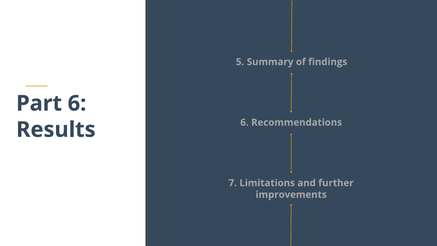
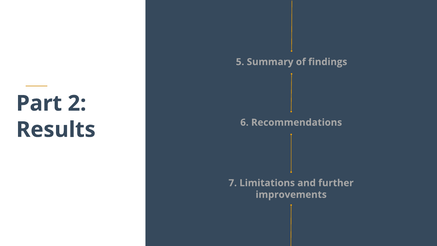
Part 6: 6 -> 2 (77, 103)
